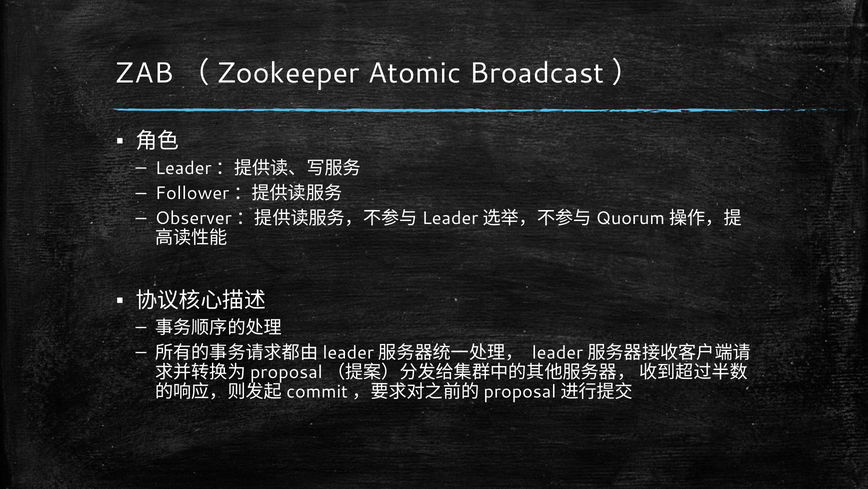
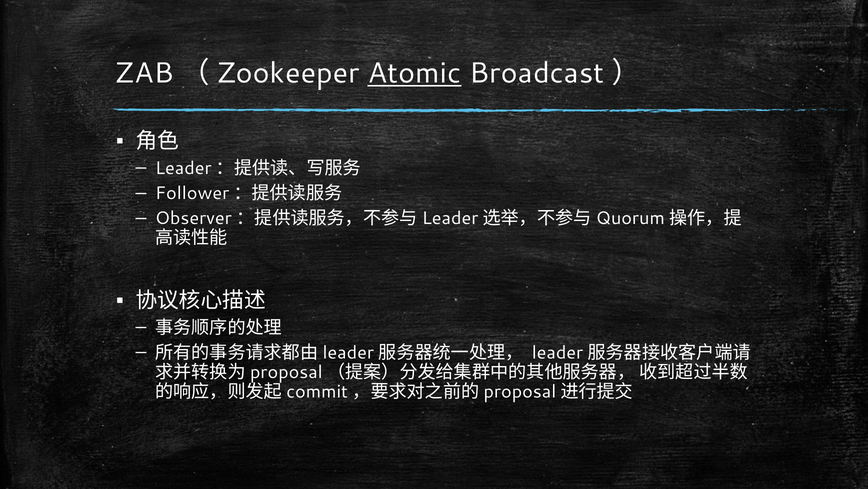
Atomic underline: none -> present (415, 73)
